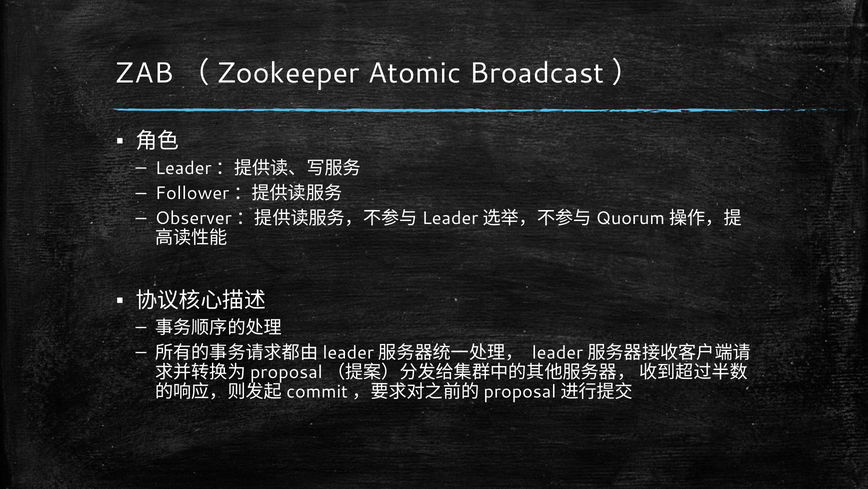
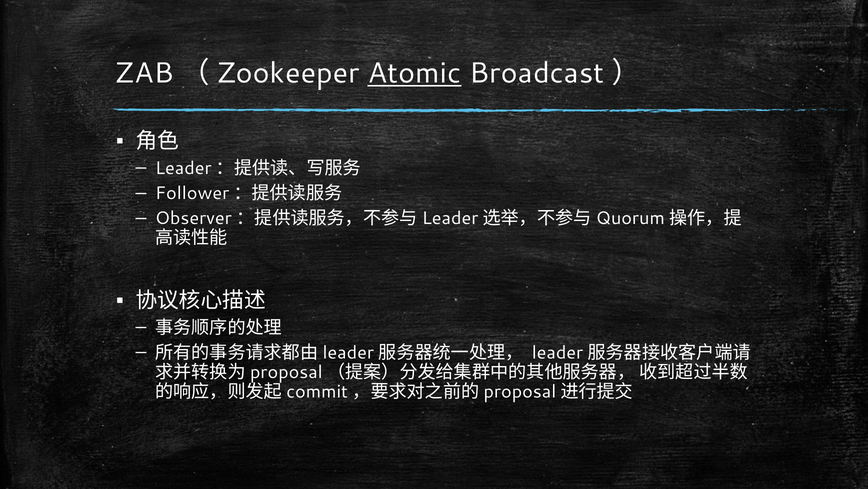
Atomic underline: none -> present (415, 73)
